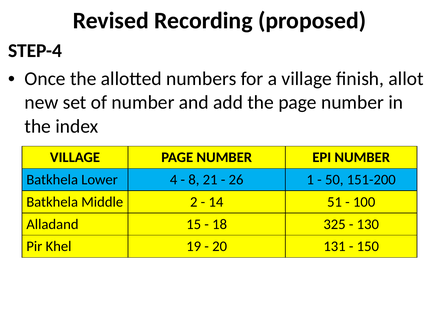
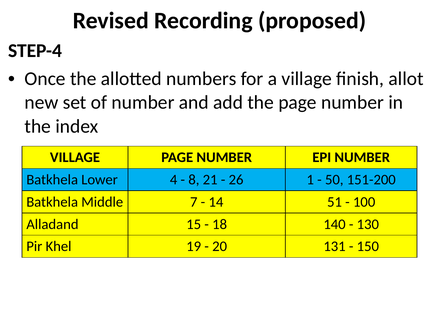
2: 2 -> 7 (194, 202)
325: 325 -> 140 (335, 224)
